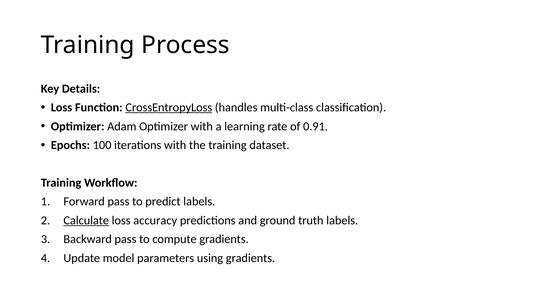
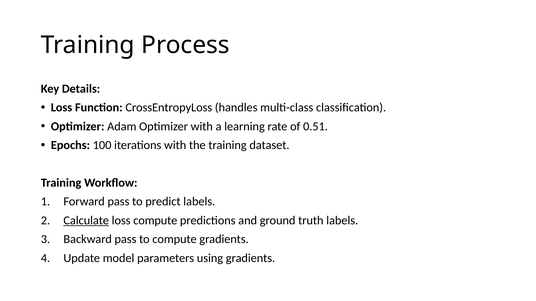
CrossEntropyLoss underline: present -> none (169, 108)
0.91: 0.91 -> 0.51 (316, 127)
loss accuracy: accuracy -> compute (155, 221)
